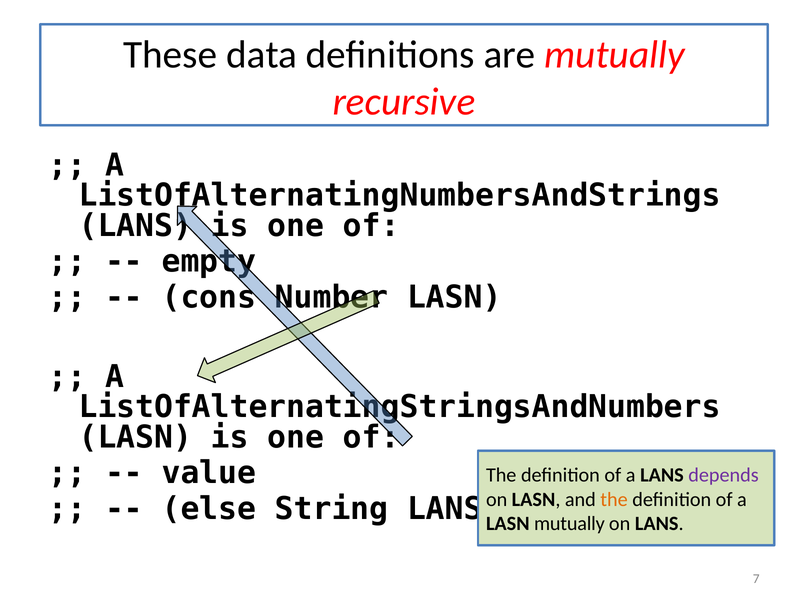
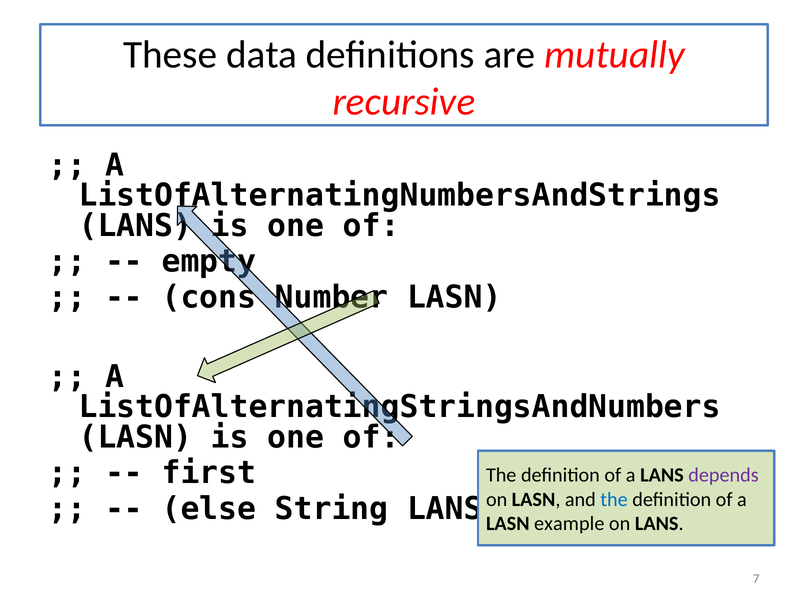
value: value -> first (209, 473)
the colour: orange -> blue (614, 499)
LASN mutually: mutually -> example (569, 524)
